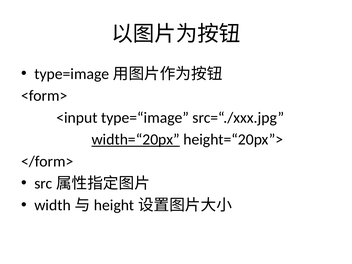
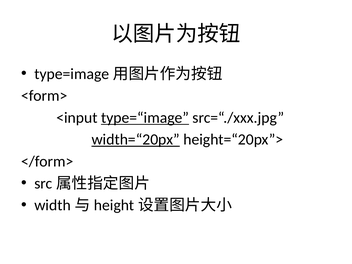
type=“image underline: none -> present (145, 118)
